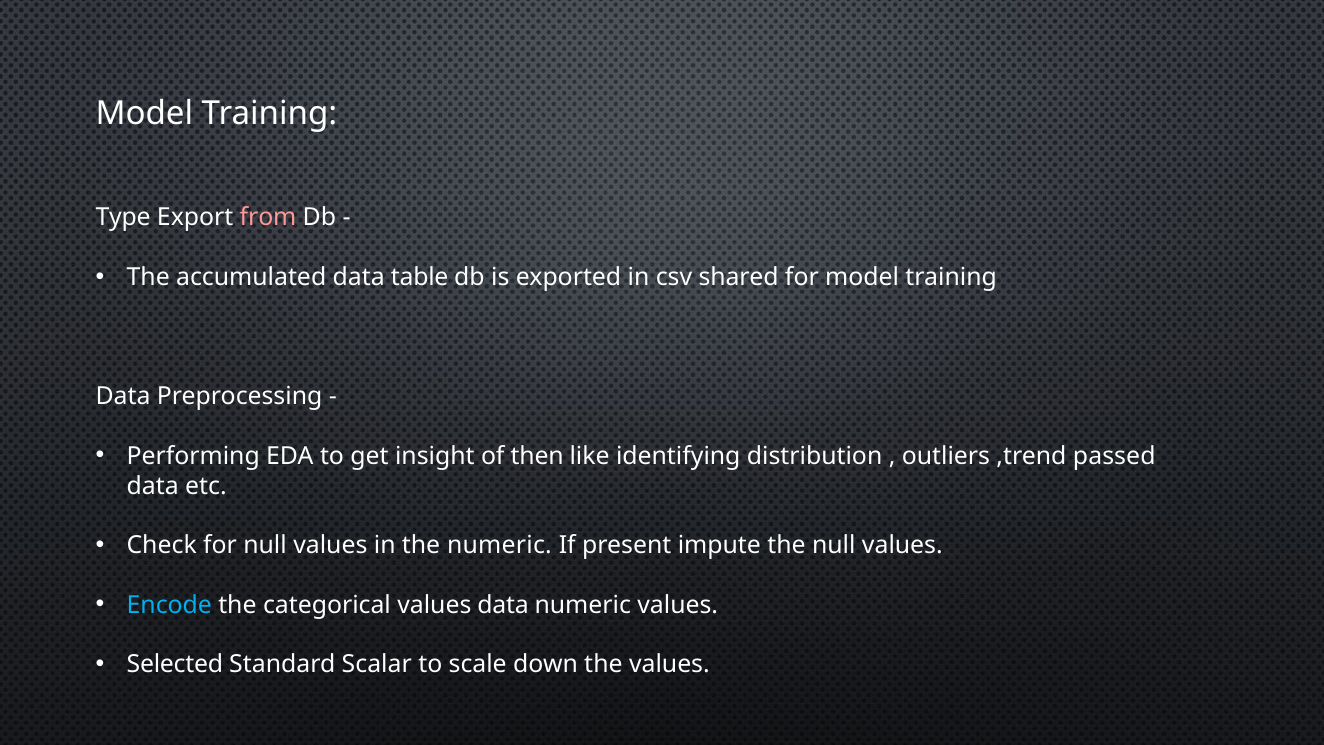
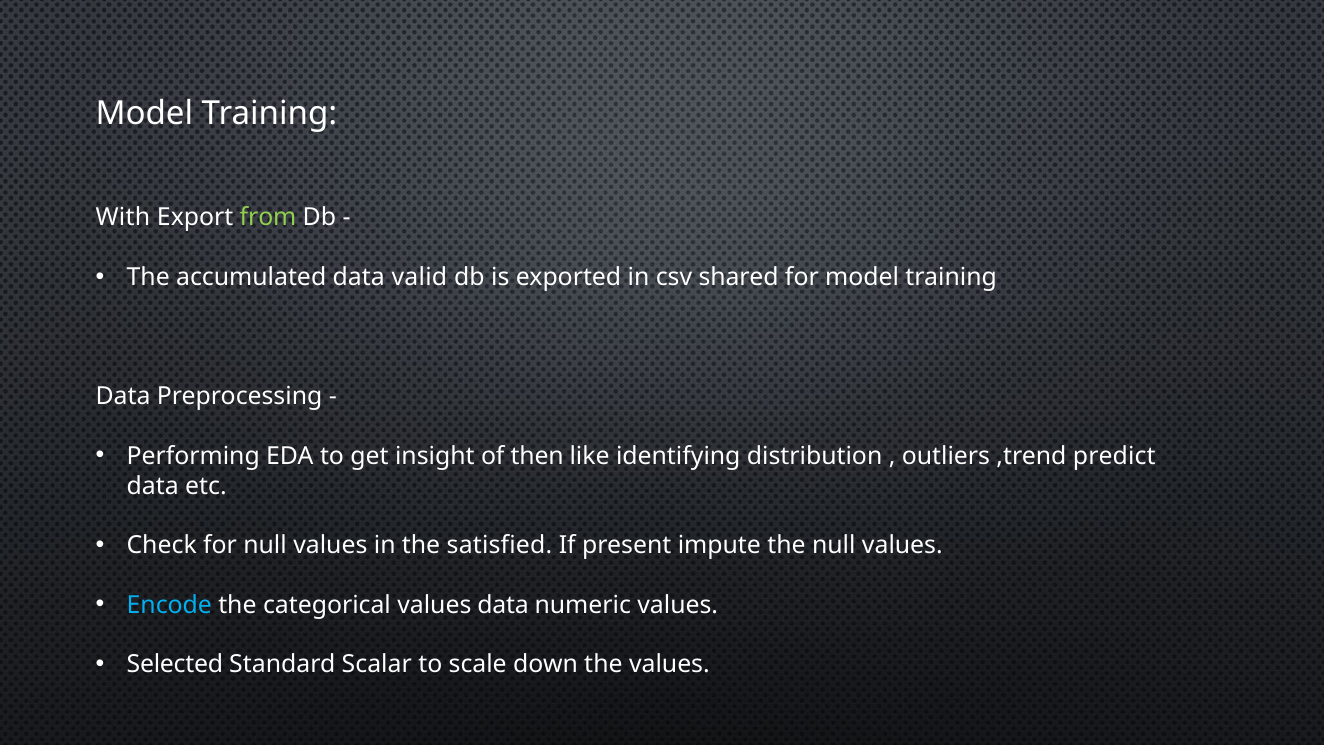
Type: Type -> With (123, 218)
from colour: pink -> light green (268, 218)
table: table -> valid (419, 277)
passed: passed -> predict (1114, 456)
the numeric: numeric -> satisfied (499, 545)
